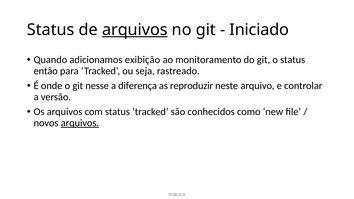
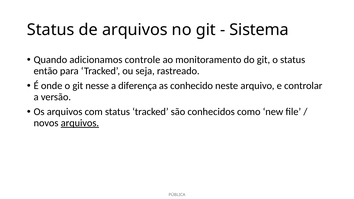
arquivos underline: present -> none (135, 30)
Iniciado: Iniciado -> Sistema (259, 30)
exibição: exibição -> controle (142, 60)
reproduzir: reproduzir -> conhecido (192, 86)
